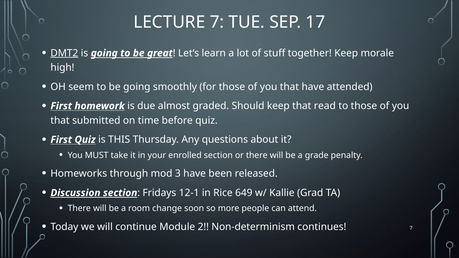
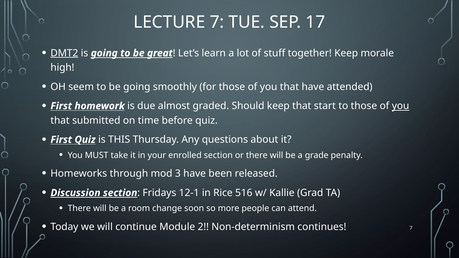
read: read -> start (325, 106)
you underline: none -> present (401, 106)
649: 649 -> 516 (244, 193)
